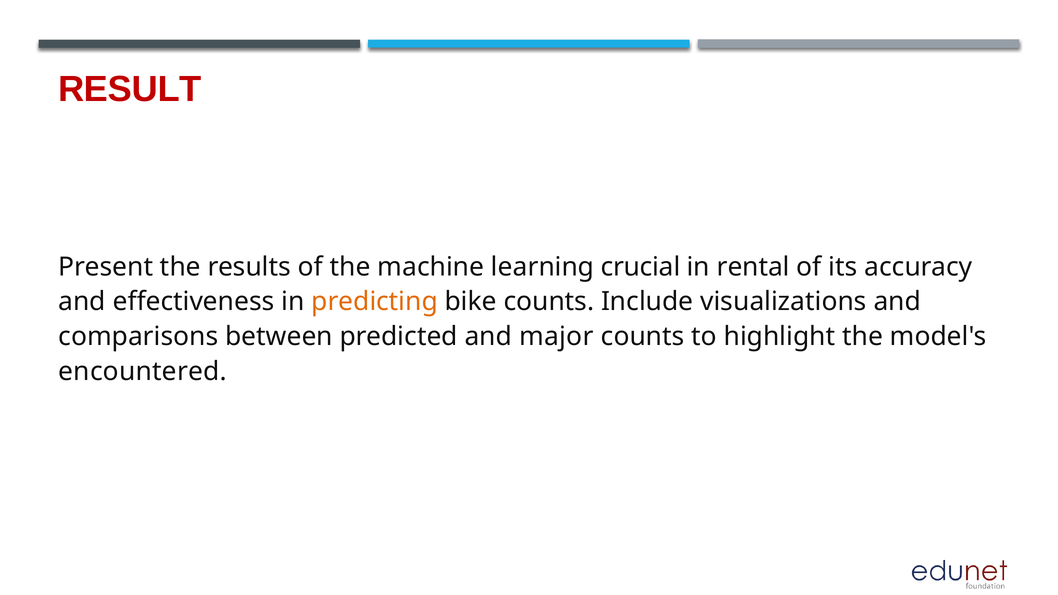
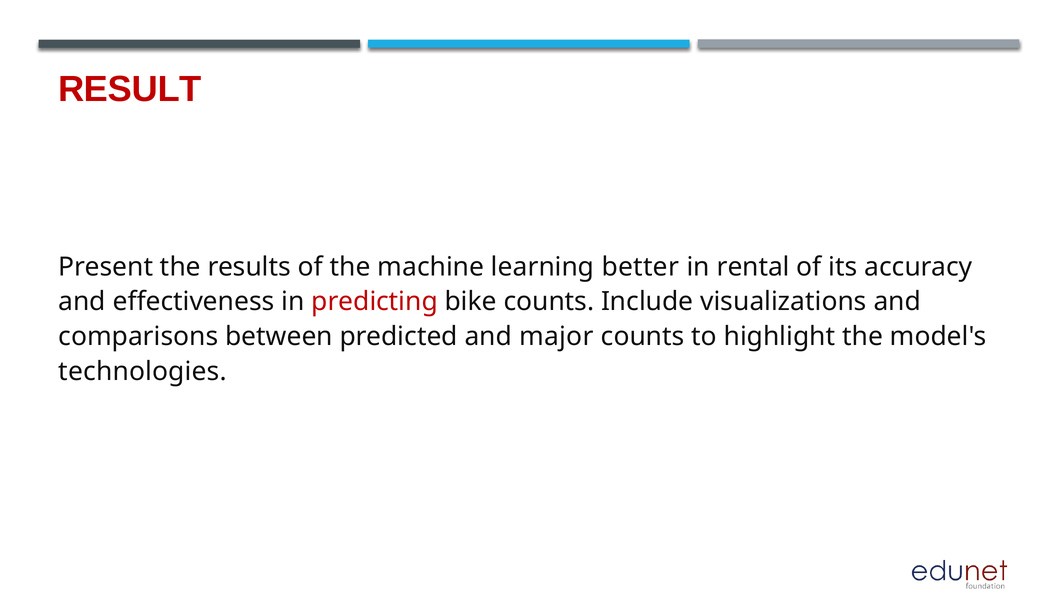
crucial: crucial -> better (640, 267)
predicting colour: orange -> red (375, 302)
encountered: encountered -> technologies (143, 372)
